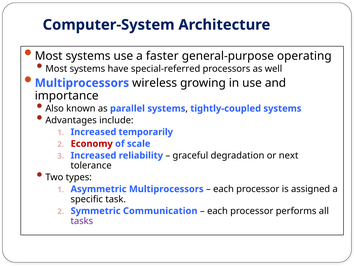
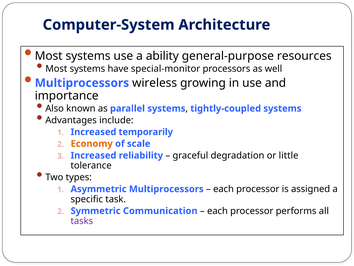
faster: faster -> ability (162, 56)
operating: operating -> resources (304, 56)
special-referred: special-referred -> special-monitor (166, 69)
Economy colour: red -> orange (92, 143)
next: next -> little (289, 155)
